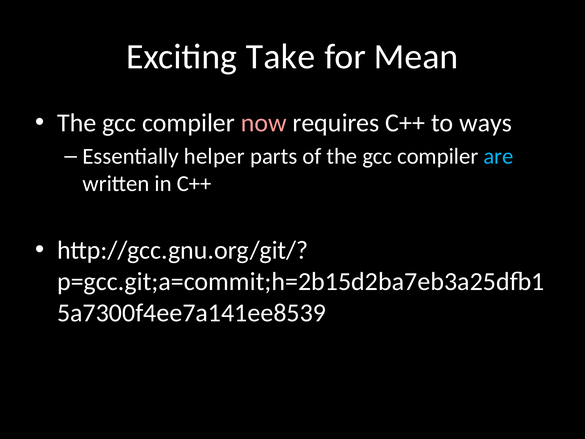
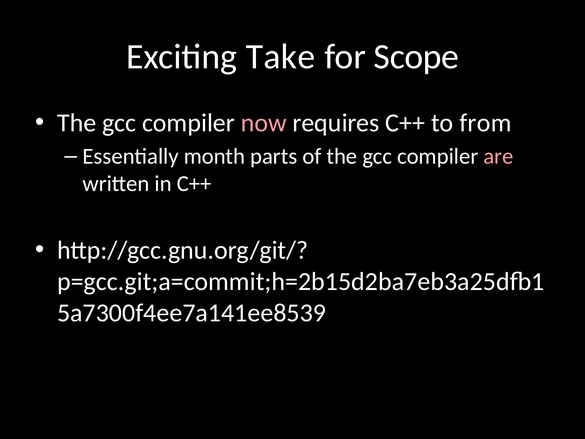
Mean: Mean -> Scope (416, 57)
ways: ways -> from (486, 123)
helper: helper -> month (214, 156)
are colour: light blue -> pink (498, 156)
